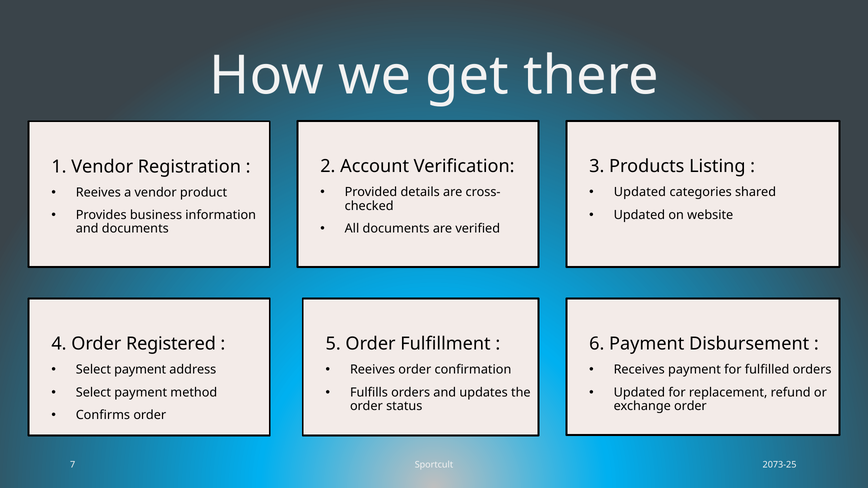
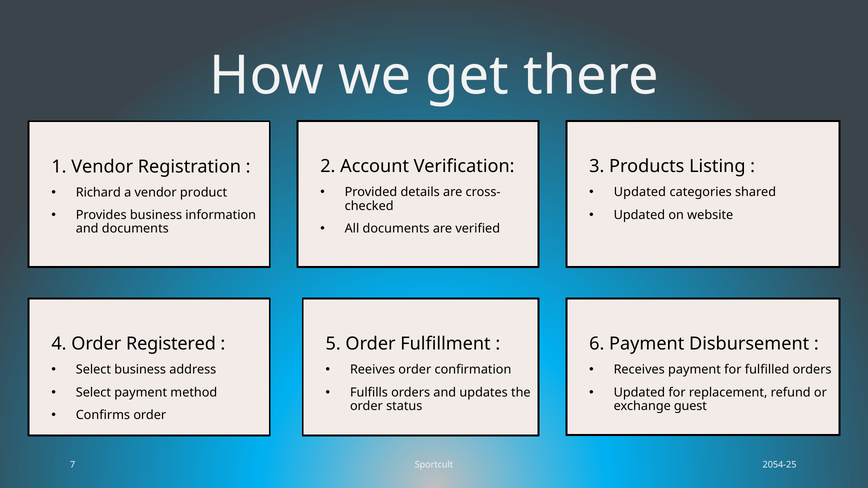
Reeives: Reeives -> Richard (98, 192)
payment: payment -> business (140, 370)
exchange order: order -> guest (690, 406)
2073-25: 2073-25 -> 2054-25 (780, 465)
